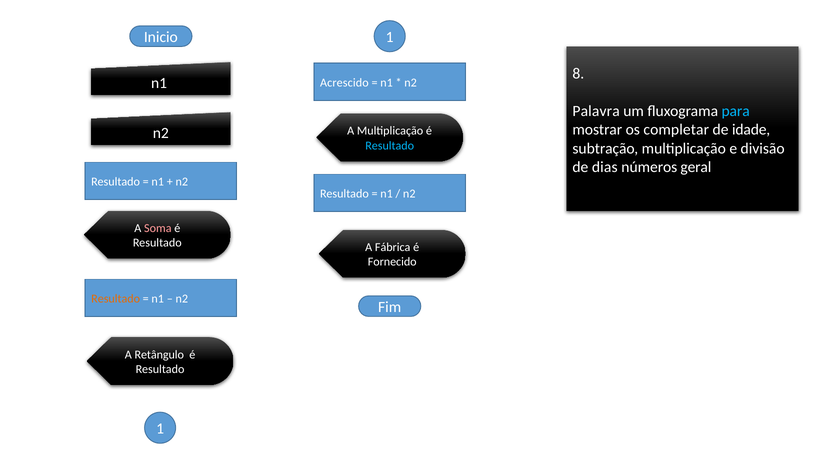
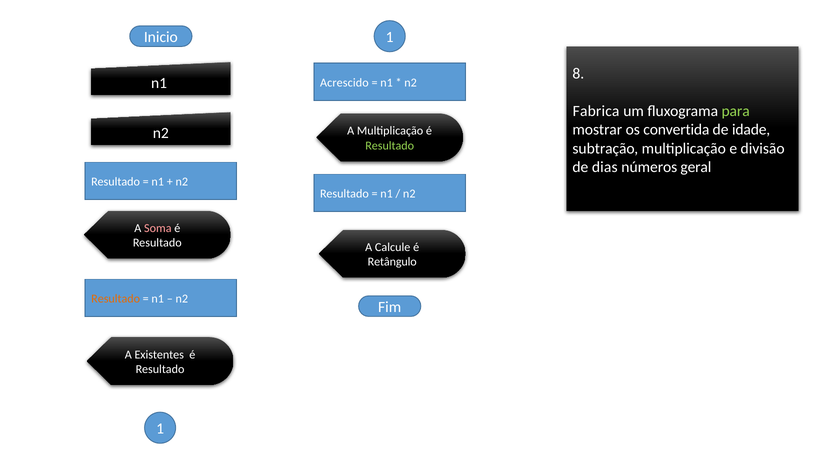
Palavra: Palavra -> Fabrica (596, 111)
para colour: light blue -> light green (736, 111)
completar: completar -> convertida (676, 130)
Resultado colour: light blue -> light green (390, 145)
Fábrica: Fábrica -> Calcule (393, 247)
Fornecido: Fornecido -> Retângulo (392, 262)
Retângulo: Retângulo -> Existentes (159, 355)
